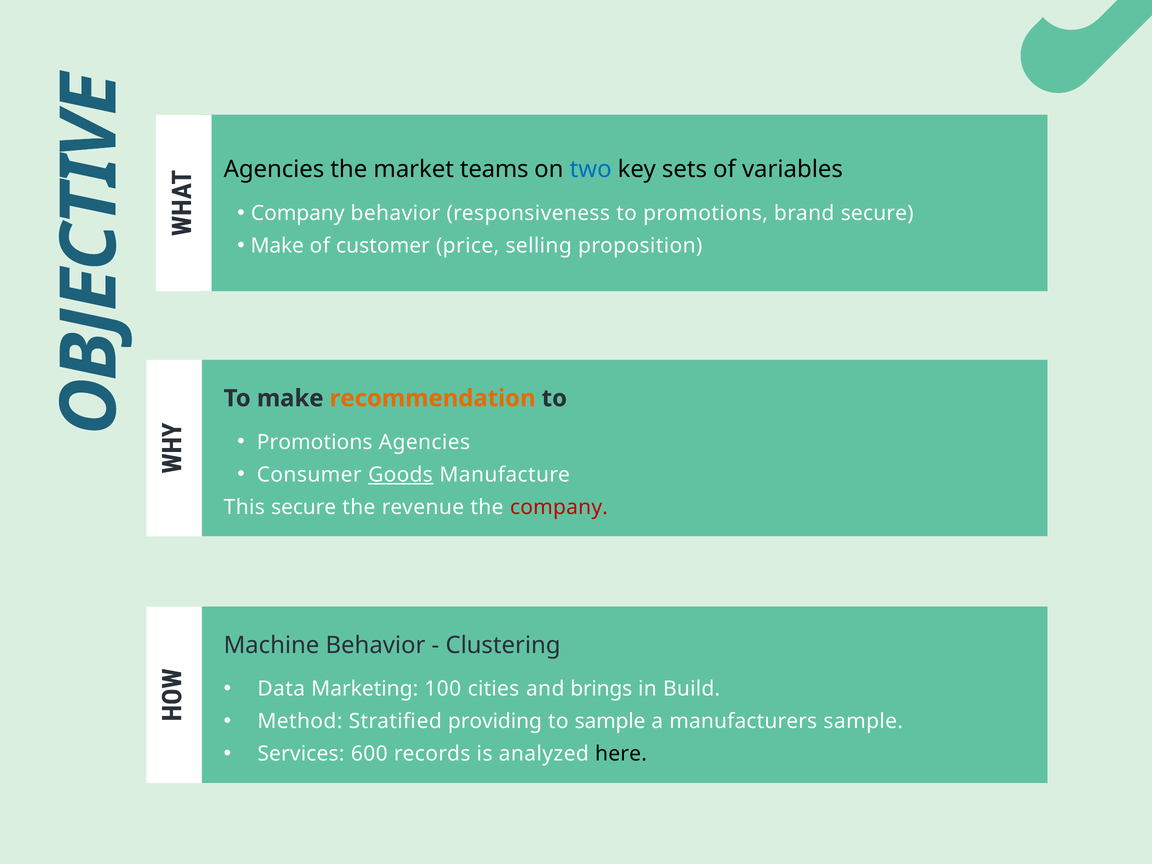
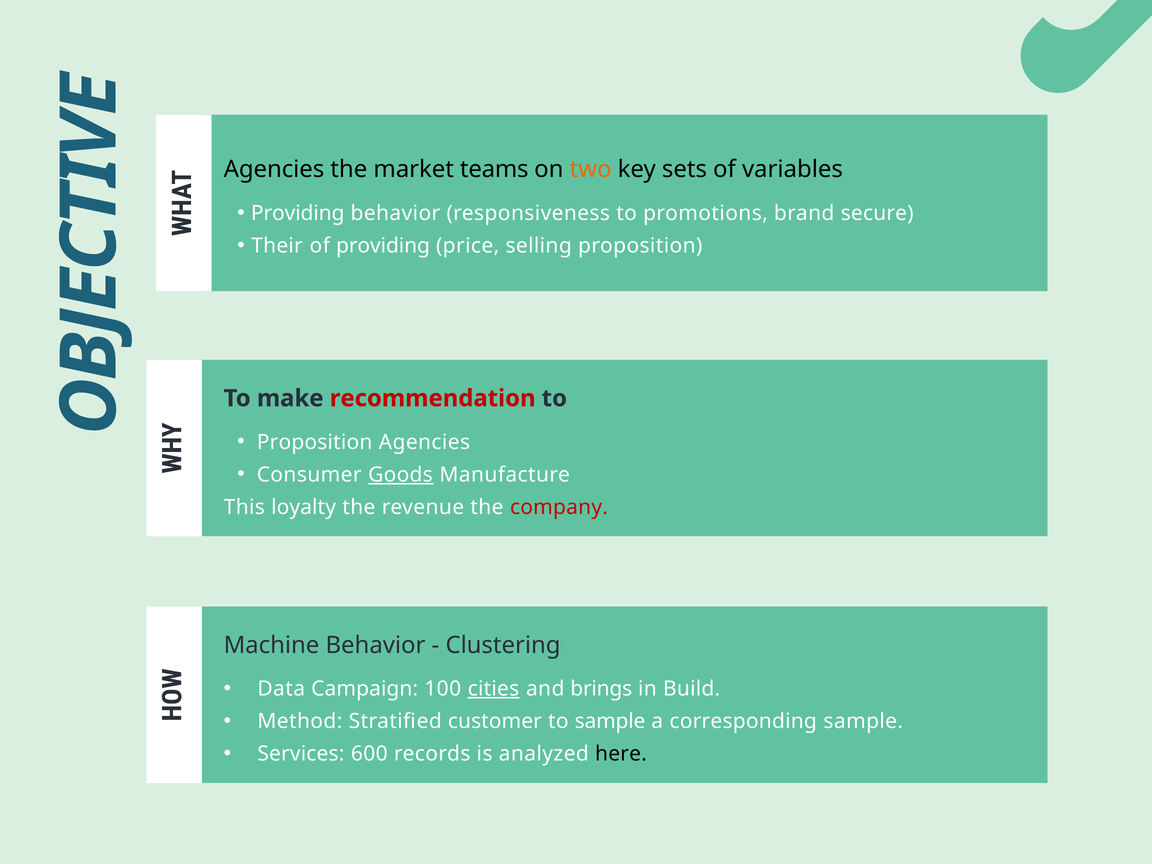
two colour: blue -> orange (591, 170)
Company: Company -> Providing (298, 213)
Make: Make -> Their (277, 246)
of customer: customer -> providing (383, 246)
recommendation colour: orange -> red (433, 398)
Promotions: Promotions -> Proposition (315, 442)
This secure: secure -> loyalty (304, 507)
Marketing: Marketing -> Campaign (365, 689)
cities underline: none -> present (494, 689)
providing: providing -> customer (495, 721)
manufacturers: manufacturers -> corresponding (743, 721)
